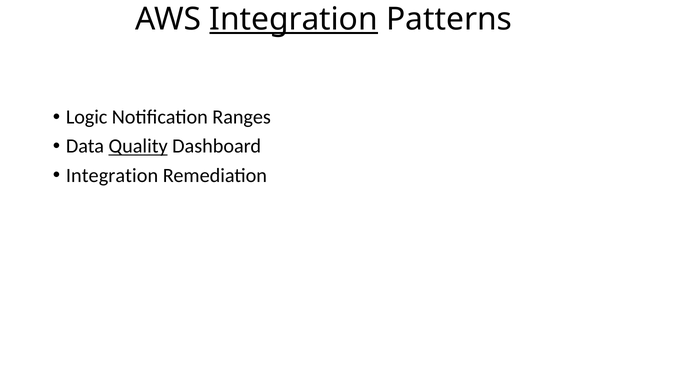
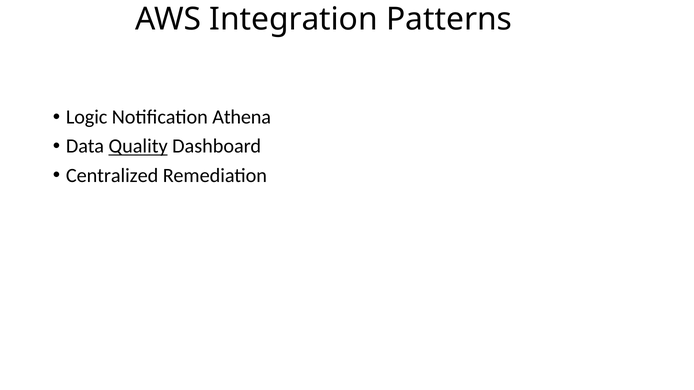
Integration underline: present -> none (294, 19)
Ranges: Ranges -> Athena (242, 117)
Integration: Integration -> Centralized (112, 176)
